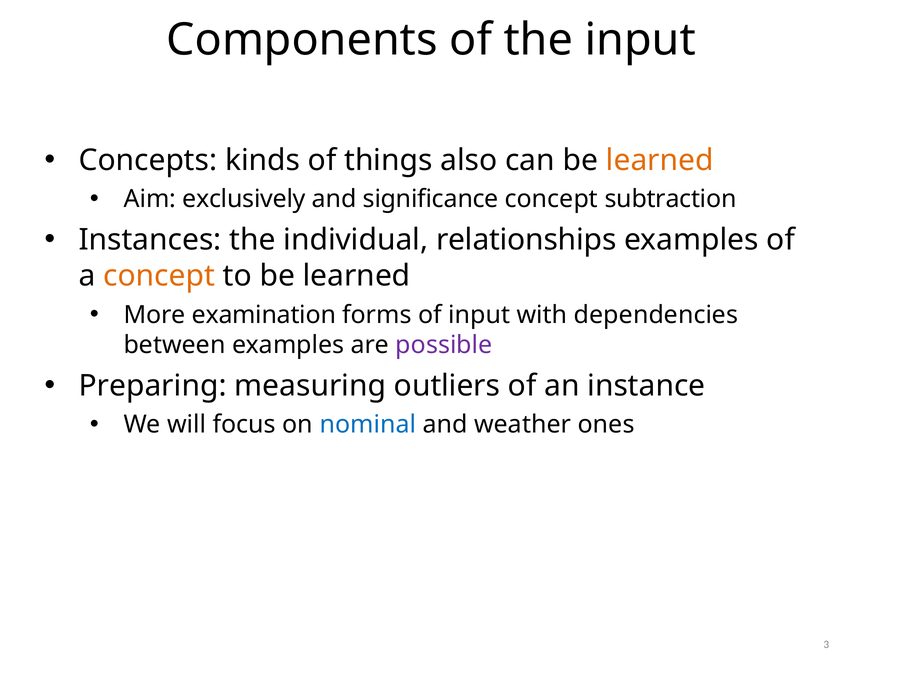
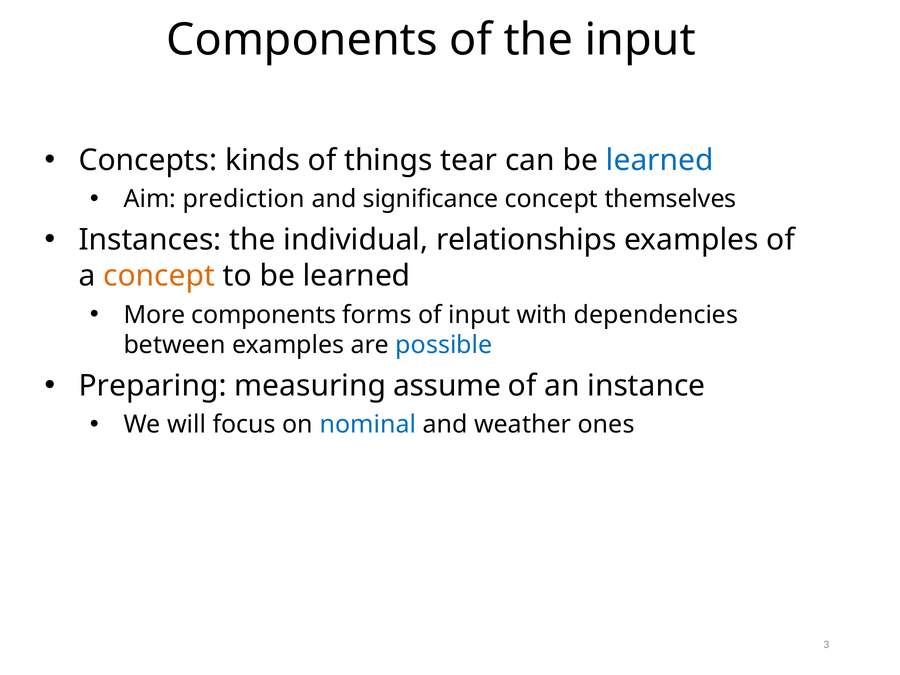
also: also -> tear (469, 160)
learned colour: orange -> blue (660, 160)
exclusively: exclusively -> prediction (244, 199)
subtraction: subtraction -> themselves (670, 199)
More examination: examination -> components (264, 315)
possible colour: purple -> blue (444, 345)
outliers: outliers -> assume (447, 386)
